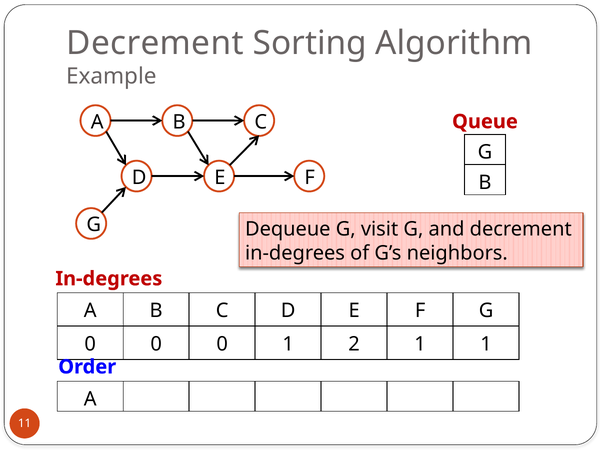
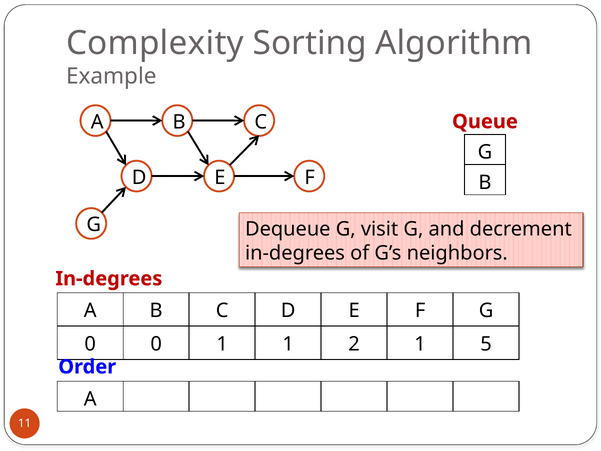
Decrement: Decrement -> Complexity (155, 43)
0 0 0: 0 -> 1 (222, 344)
1 1: 1 -> 5 (486, 344)
